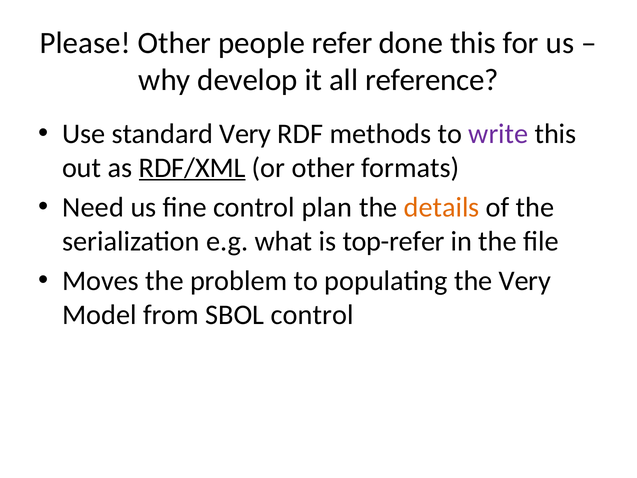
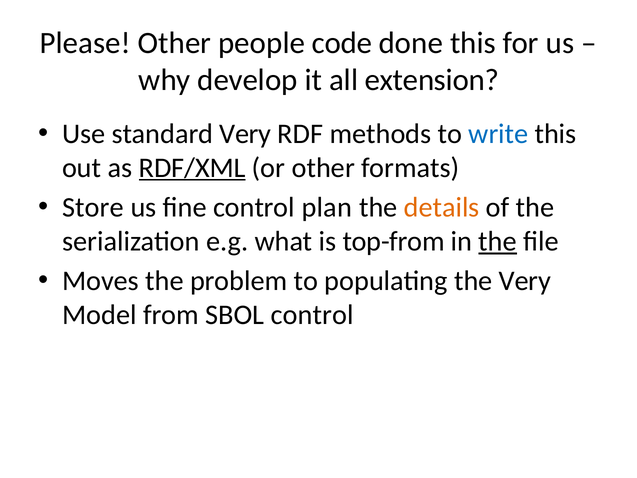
refer: refer -> code (342, 43)
reference: reference -> extension (432, 80)
write colour: purple -> blue (498, 134)
Need: Need -> Store (93, 207)
top-refer: top-refer -> top-from (394, 241)
the underline: none -> present (498, 241)
